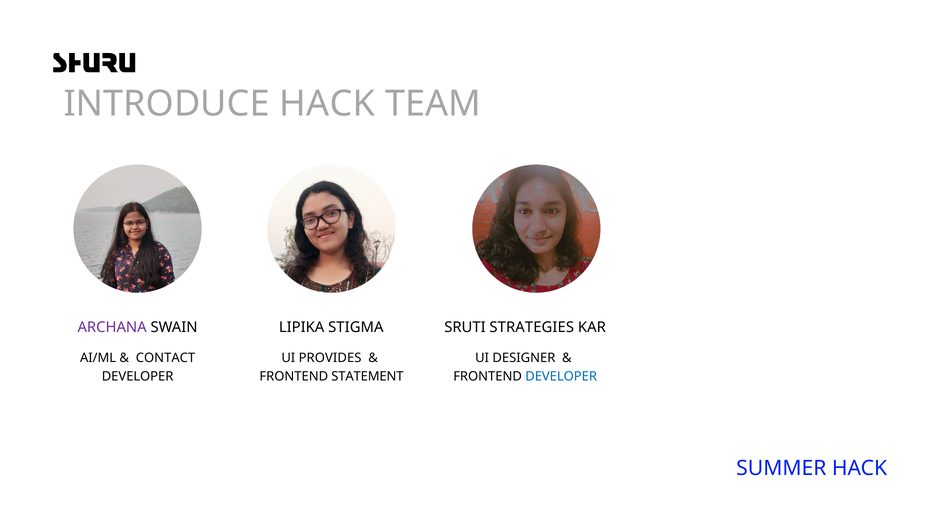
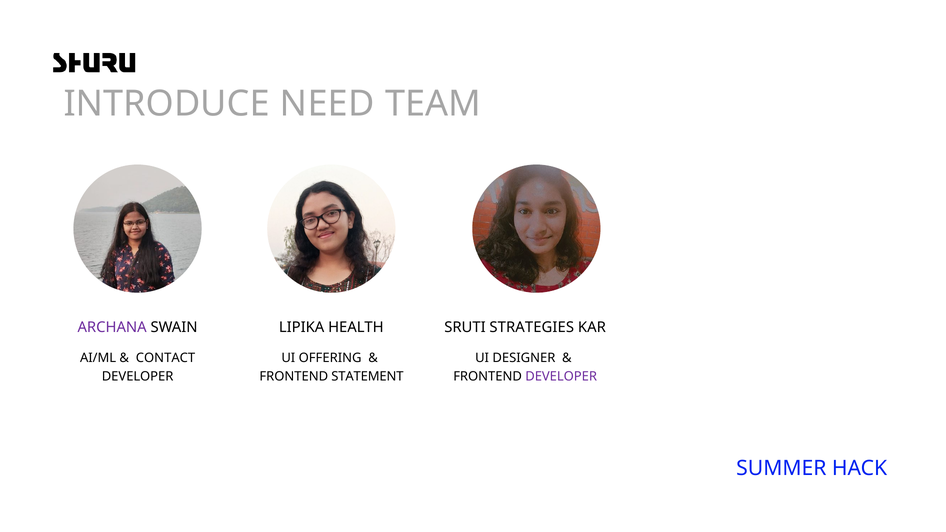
INTRODUCE HACK: HACK -> NEED (327, 104)
STIGMA: STIGMA -> HEALTH (356, 327)
PROVIDES: PROVIDES -> OFFERING (330, 358)
DEVELOPER colour: blue -> purple (561, 376)
